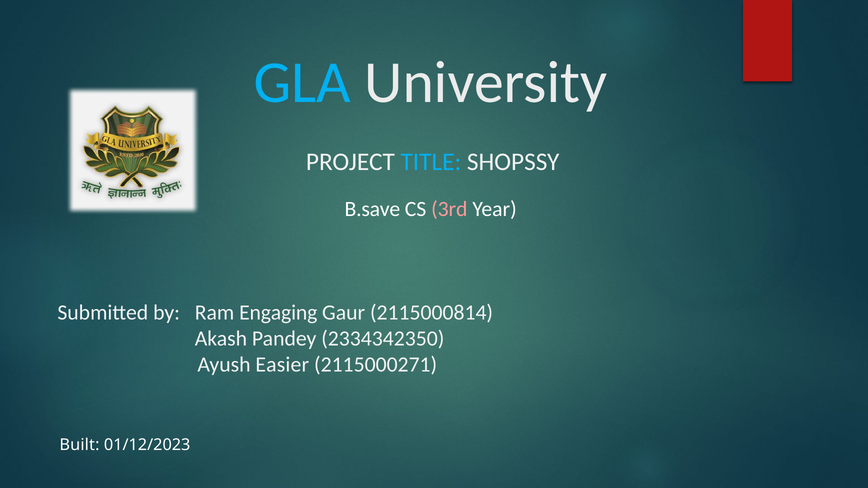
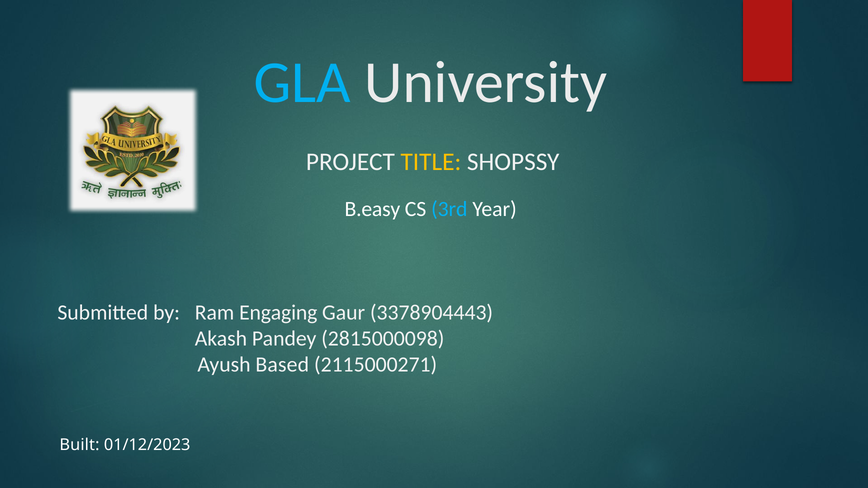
TITLE colour: light blue -> yellow (431, 162)
B.save: B.save -> B.easy (372, 209)
3rd colour: pink -> light blue (449, 209)
2115000814: 2115000814 -> 3378904443 (432, 313)
2334342350: 2334342350 -> 2815000098 (383, 339)
Easier: Easier -> Based (282, 365)
